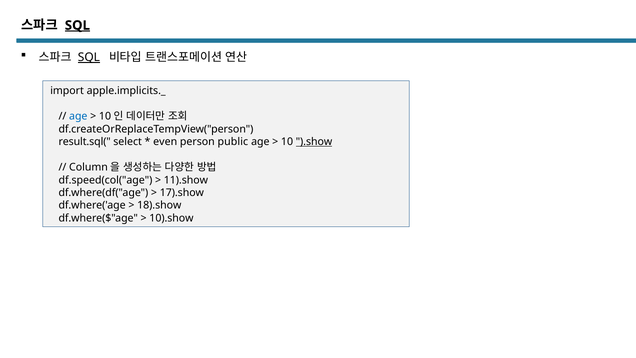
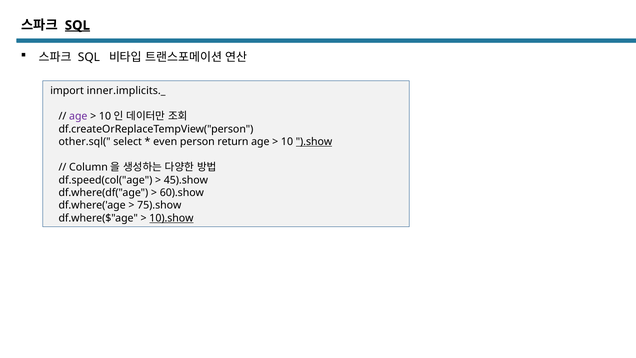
SQL underline: present -> none (89, 57)
apple.implicits._: apple.implicits._ -> inner.implicits._ (126, 91)
age colour: blue -> purple (78, 116)
result.sql(: result.sql( -> other.sql( (85, 142)
public: public -> return (233, 142)
11).show: 11).show -> 45).show (186, 180)
17).show: 17).show -> 60).show (182, 193)
18).show: 18).show -> 75).show (159, 205)
10).show underline: none -> present (171, 218)
